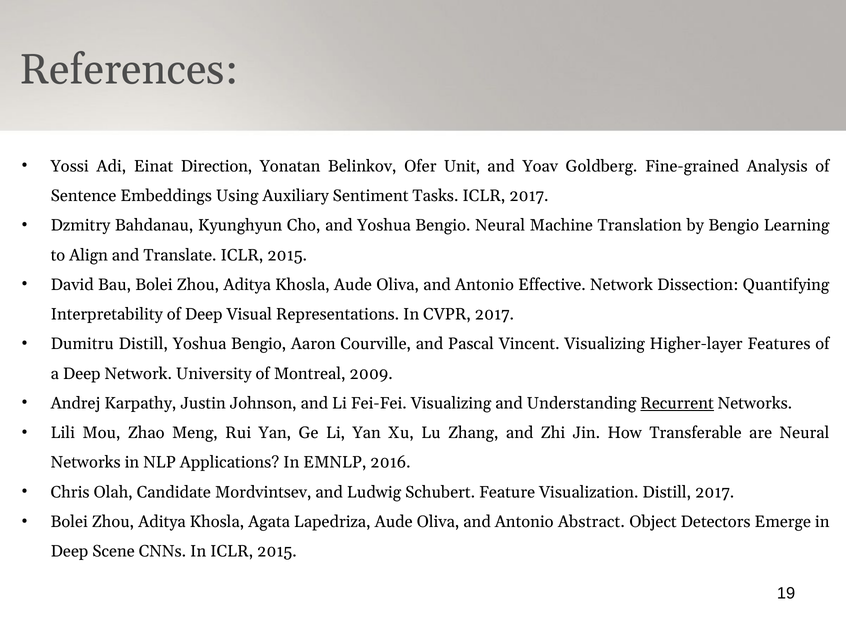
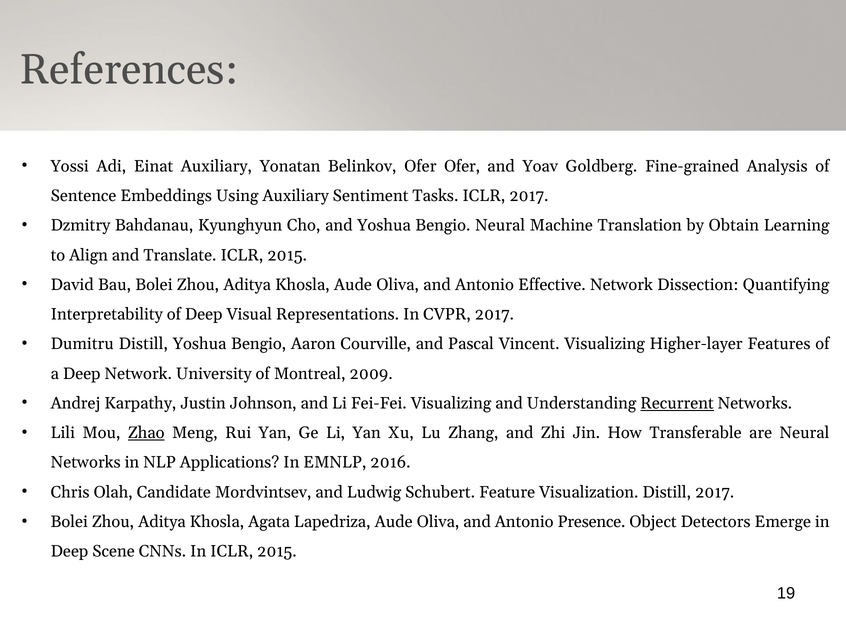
Einat Direction: Direction -> Auxiliary (216, 166)
Ofer Unit: Unit -> Ofer (462, 166)
by Bengio: Bengio -> Obtain (734, 225)
Zhao underline: none -> present (146, 433)
Abstract: Abstract -> Presence (592, 521)
